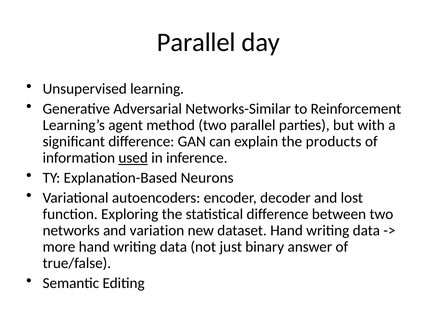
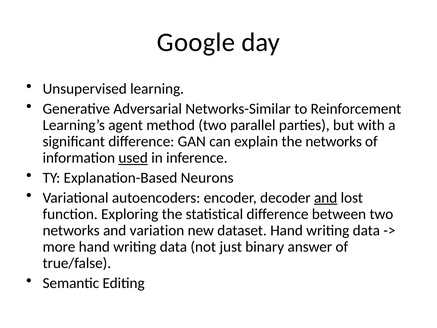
Parallel: Parallel -> Google (196, 42)
the products: products -> networks (334, 141)
and underline: none -> present (326, 198)
